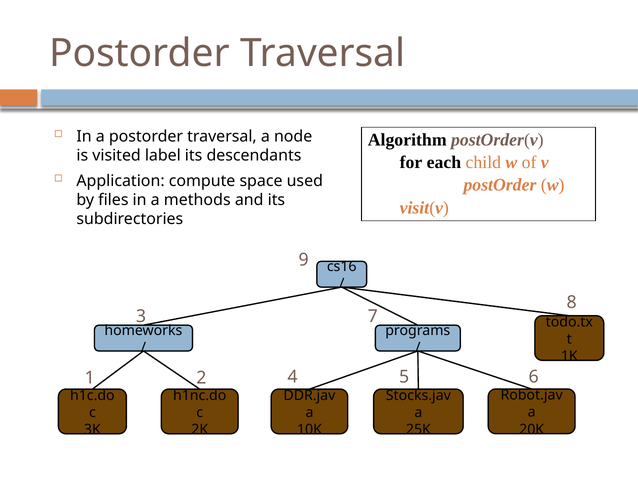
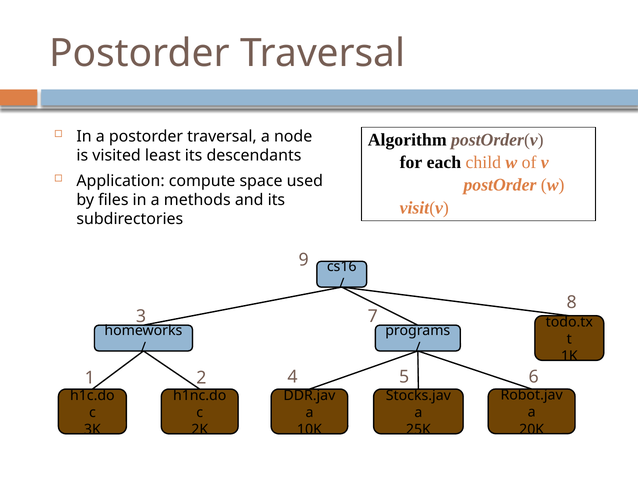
label: label -> least (163, 155)
